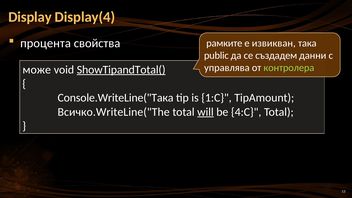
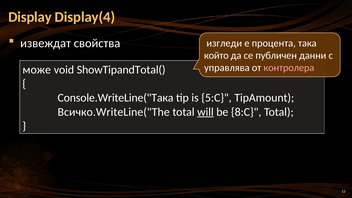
процента: процента -> извеждат (46, 43)
рамките: рамките -> изгледи (224, 43)
извикван: извикван -> процента (274, 43)
public: public -> който (216, 56)
създадем: създадем -> публичен (276, 56)
контролера colour: light green -> pink (289, 68)
ShowTipandTotal( underline: present -> none (121, 70)
1:C: 1:C -> 5:C (216, 98)
4:C: 4:C -> 8:C (246, 112)
